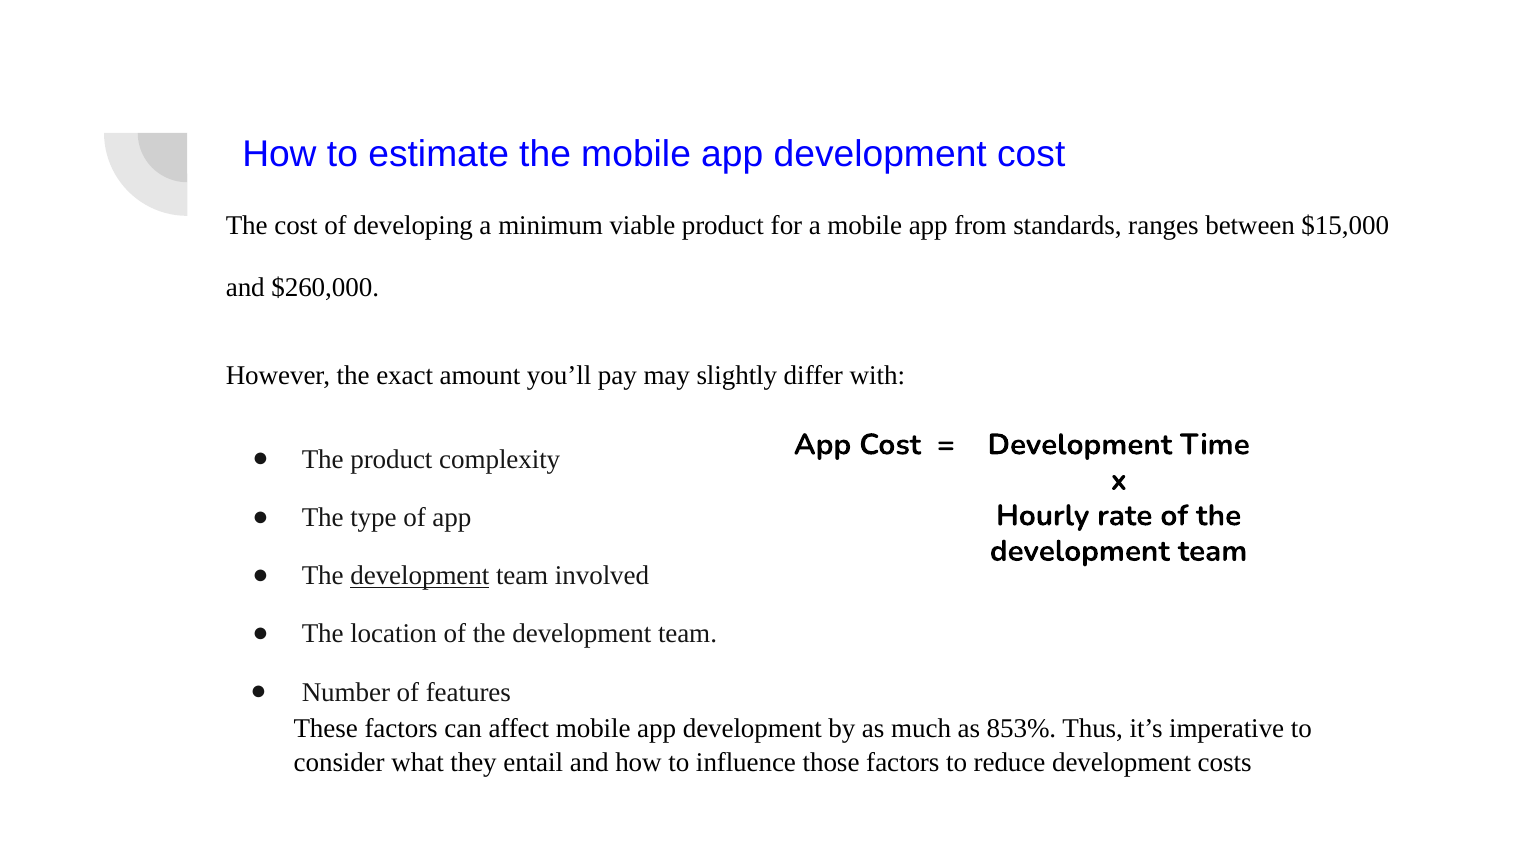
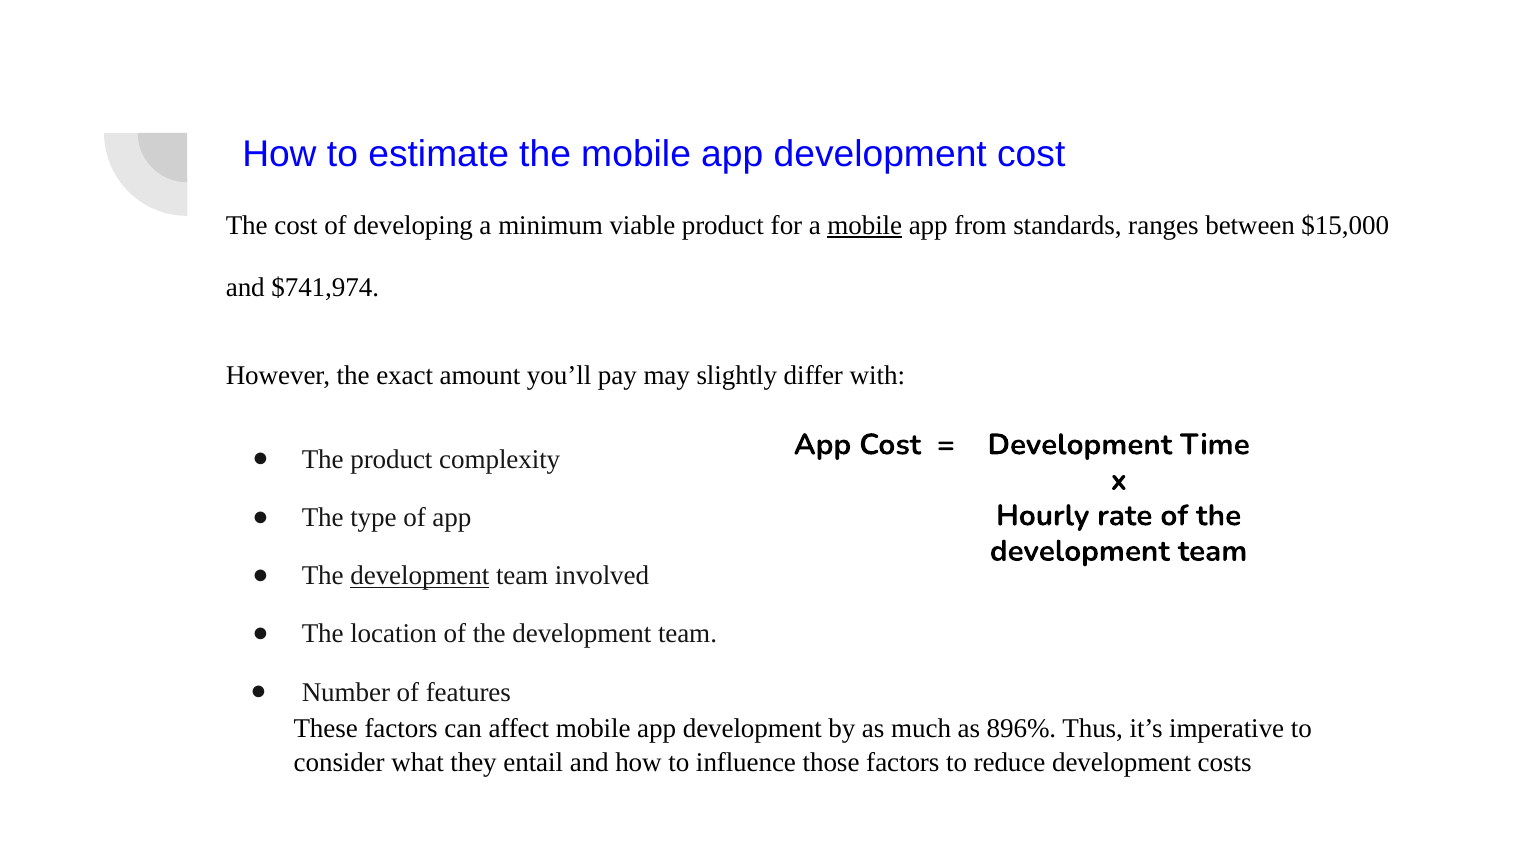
mobile underline: none -> present (865, 226)
$260,000: $260,000 -> $741,974 (325, 288)
853%: 853% -> 896% (1021, 729)
